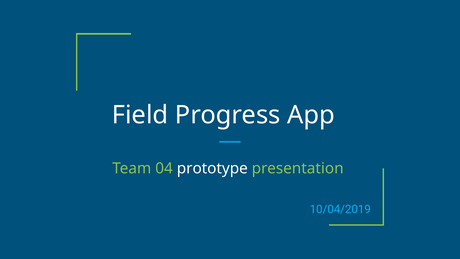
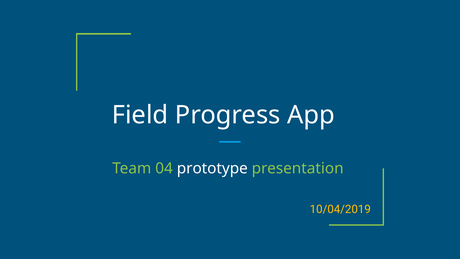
10/04/2019 colour: light blue -> yellow (340, 209)
